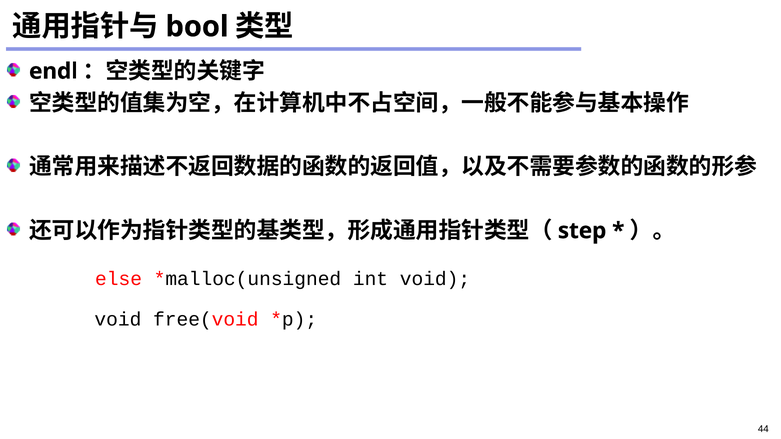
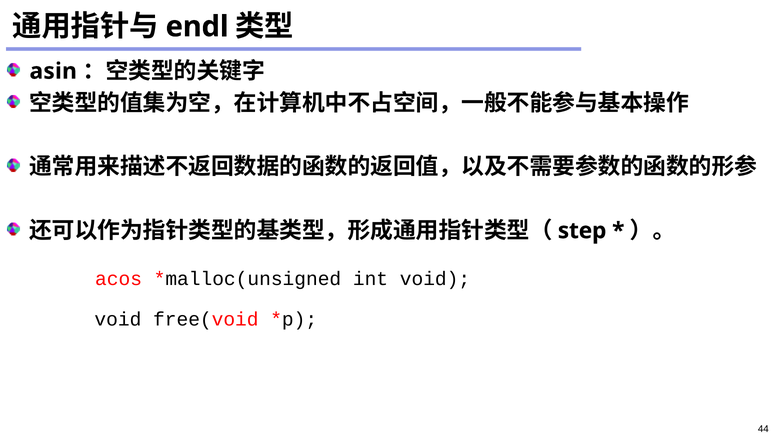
bool: bool -> endl (197, 27)
endl: endl -> asin (53, 71)
else: else -> acos (119, 279)
